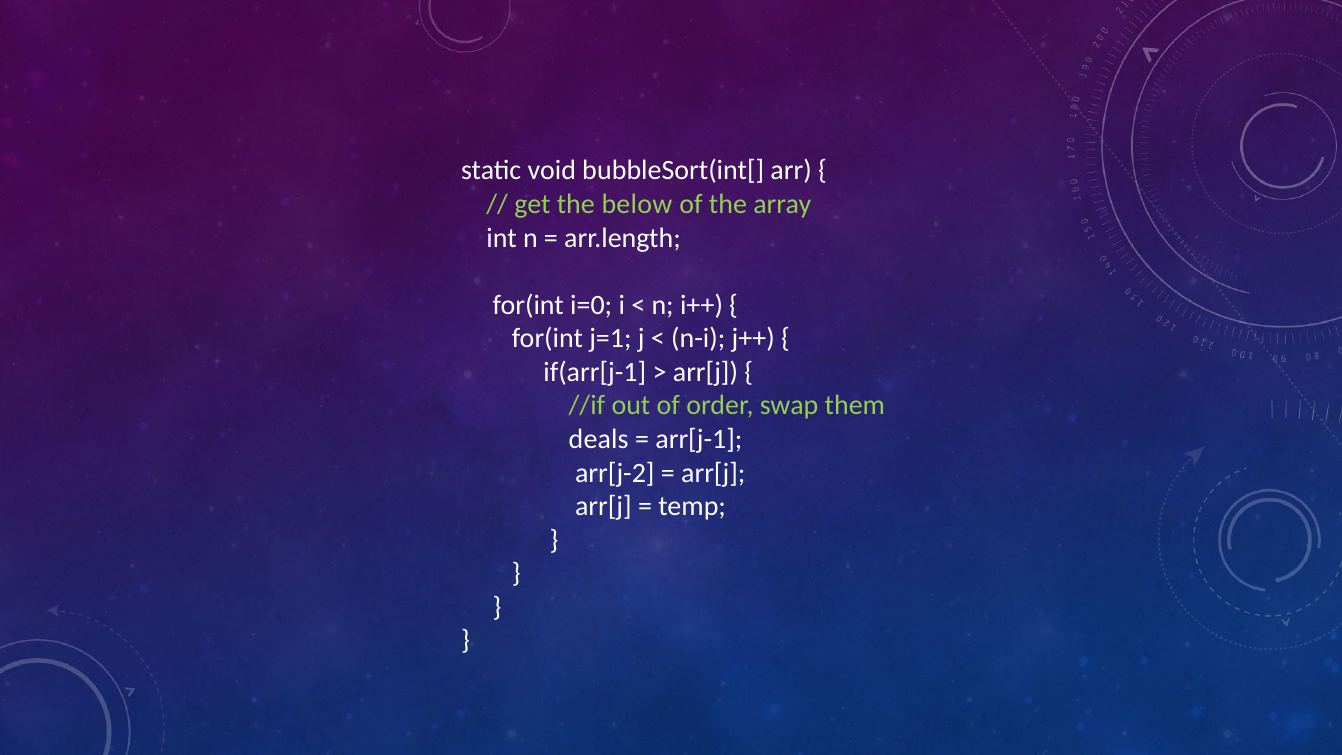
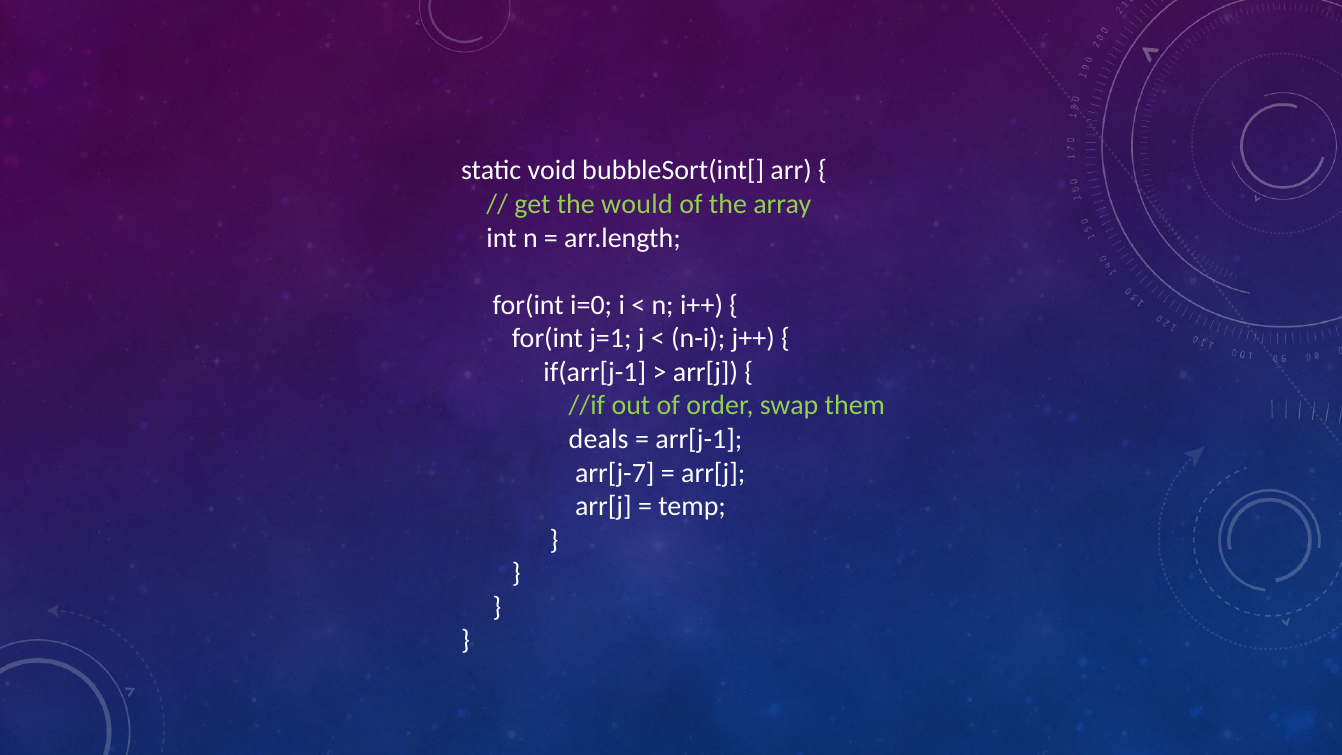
below: below -> would (637, 204)
arr[j-2: arr[j-2 -> arr[j-7 (615, 473)
